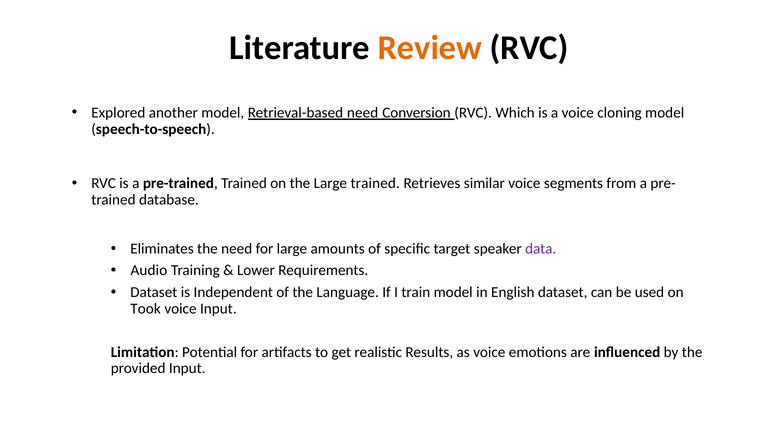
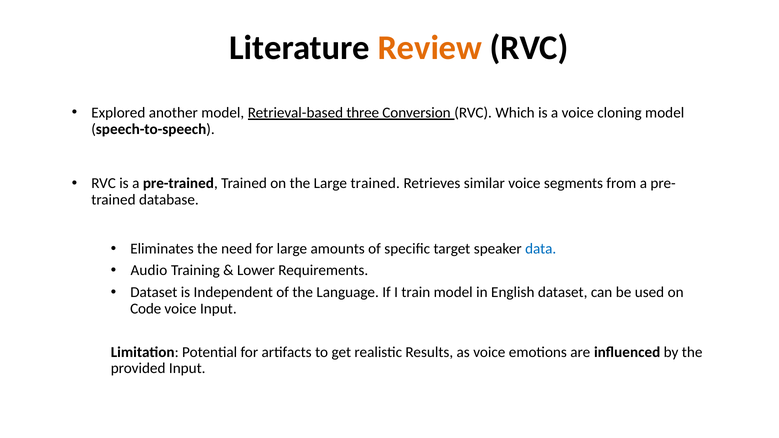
Retrieval-based need: need -> three (363, 113)
data colour: purple -> blue (541, 249)
Took: Took -> Code (146, 309)
